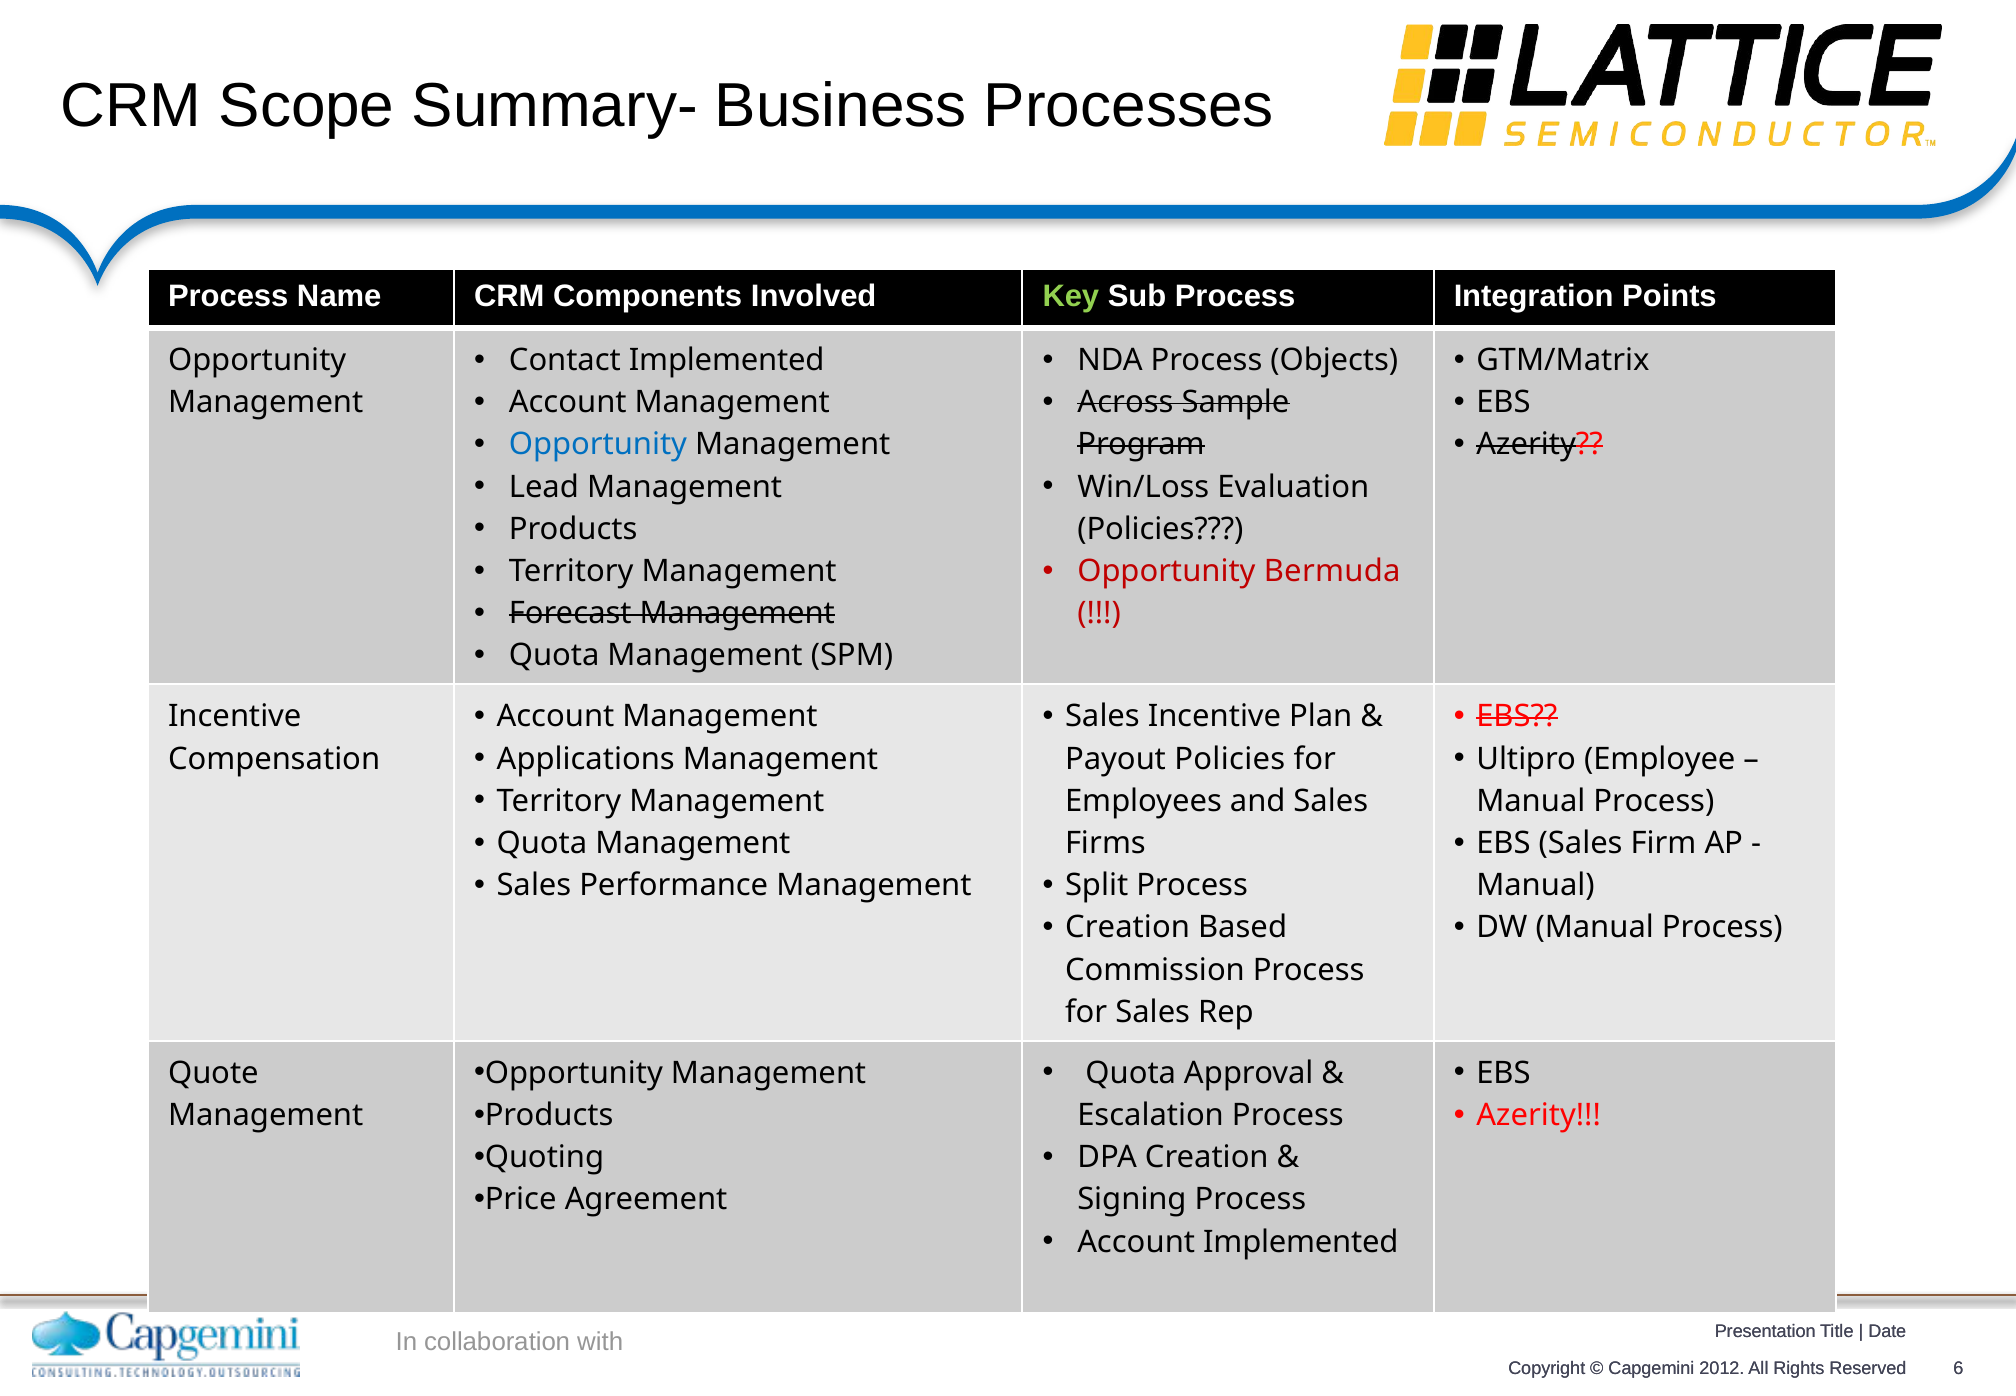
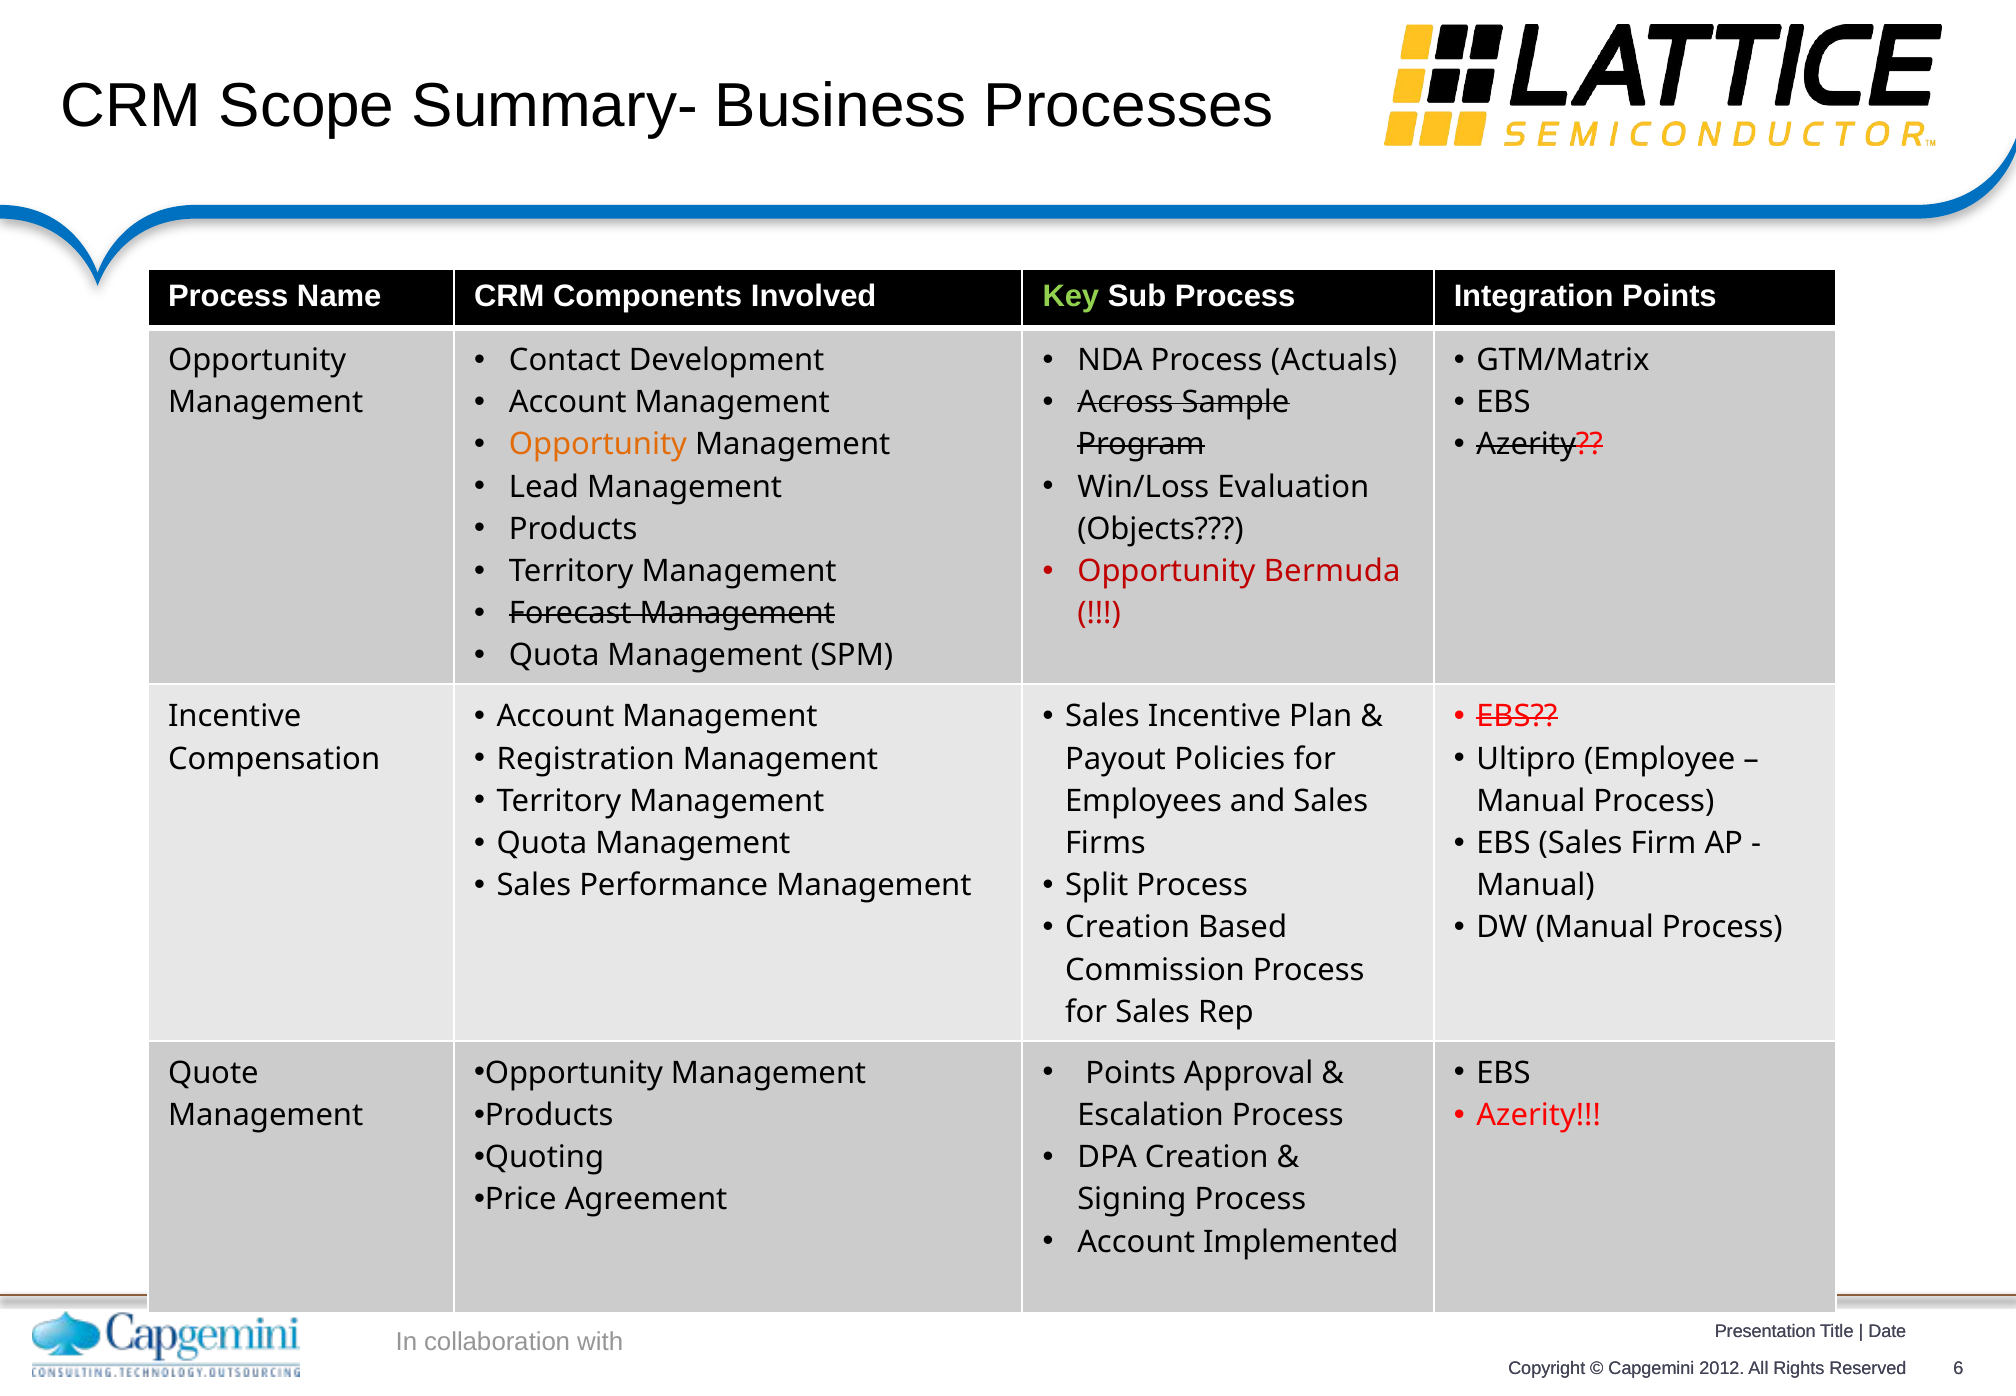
Contact Implemented: Implemented -> Development (727, 360)
Objects: Objects -> Actuals (1334, 360)
Opportunity colour: blue -> orange (598, 445)
Policies: Policies -> Objects (1161, 529)
Applications: Applications -> Registration (586, 759)
Quota: Quota -> Points (1131, 1073)
